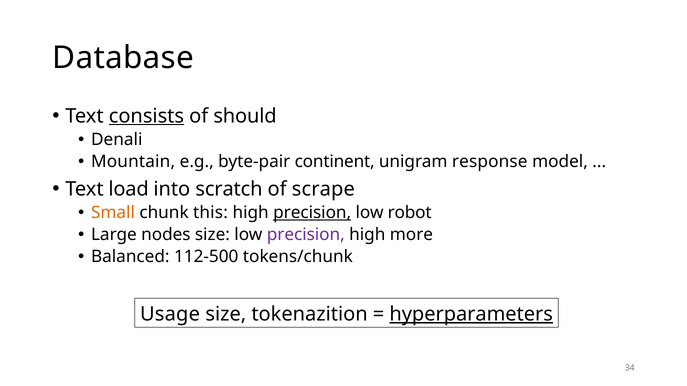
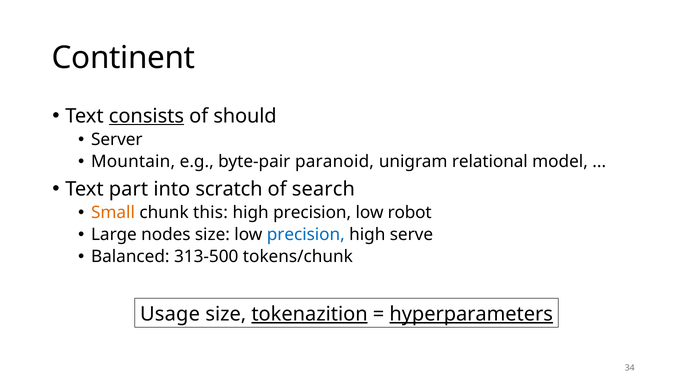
Database: Database -> Continent (123, 58)
Denali: Denali -> Server (117, 140)
continent: continent -> paranoid (335, 162)
response: response -> relational (490, 162)
load: load -> part (128, 189)
scrape: scrape -> search (323, 189)
precision underline: present -> none (312, 213)
precision colour: purple -> blue (306, 235)
more: more -> serve (411, 235)
112-500: 112-500 -> 313-500 (206, 257)
tokenazition underline: none -> present (310, 315)
